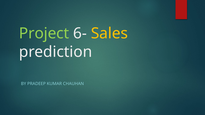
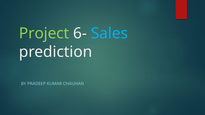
Sales colour: yellow -> light blue (109, 34)
